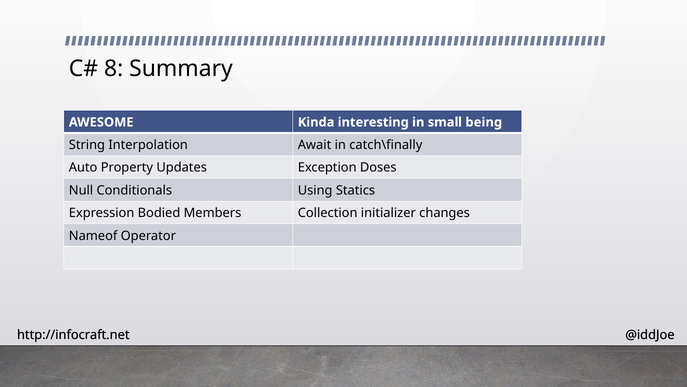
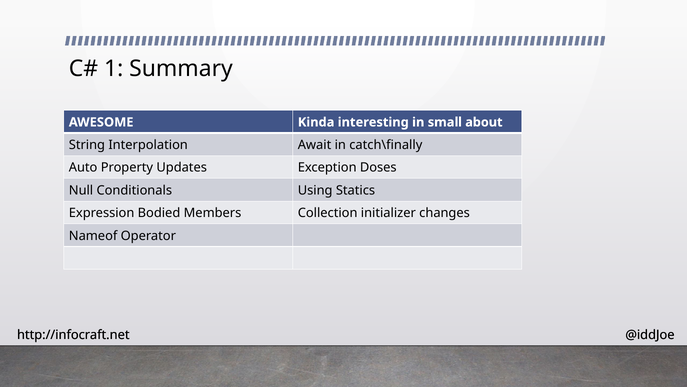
8: 8 -> 1 (114, 69)
being: being -> about (484, 122)
